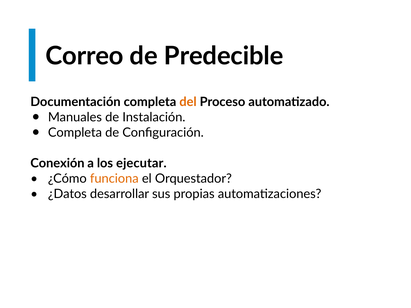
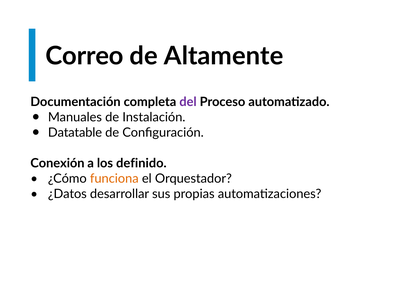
Predecible: Predecible -> Altamente (224, 56)
del colour: orange -> purple (188, 102)
Completa: Completa -> Datatable (75, 133)
ejecutar: ejecutar -> definido (141, 163)
